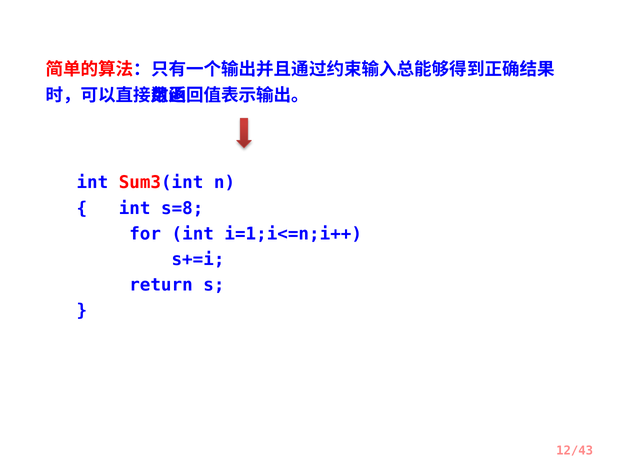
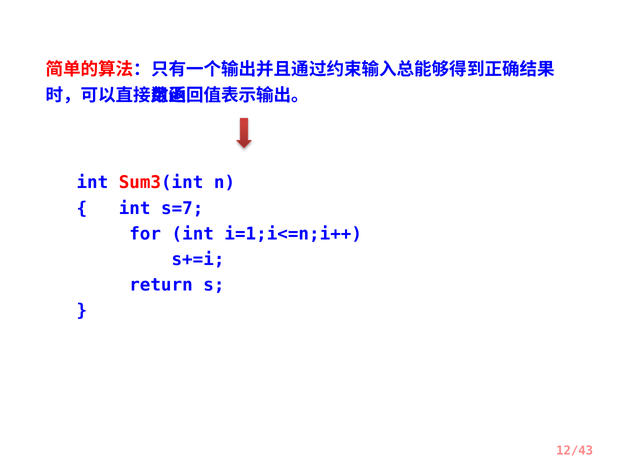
s=8: s=8 -> s=7 (182, 208)
